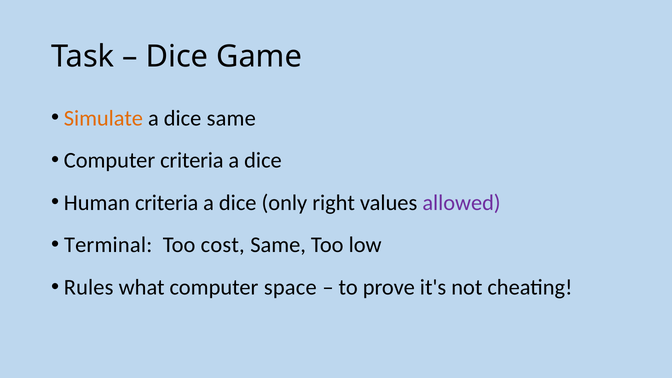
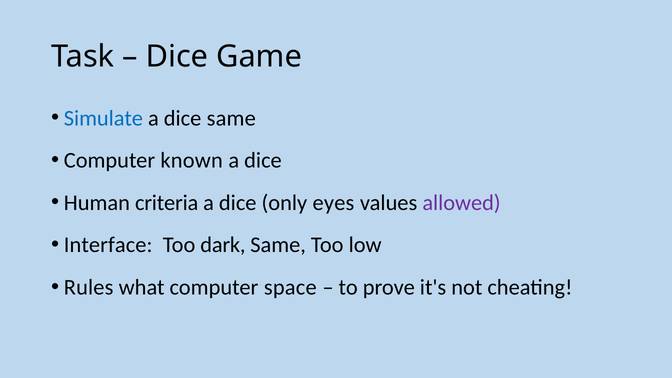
Simulate colour: orange -> blue (103, 118)
Computer criteria: criteria -> known (192, 160)
right: right -> eyes (333, 203)
Terminal: Terminal -> Interface (108, 245)
cost: cost -> dark (223, 245)
